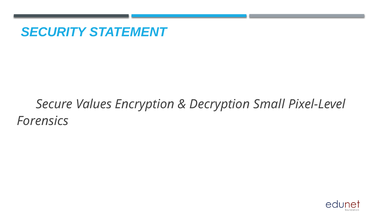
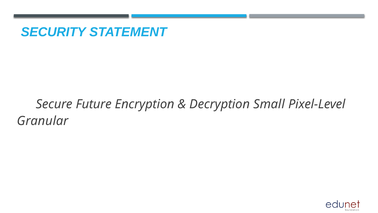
Values: Values -> Future (94, 104)
Forensics: Forensics -> Granular (43, 121)
